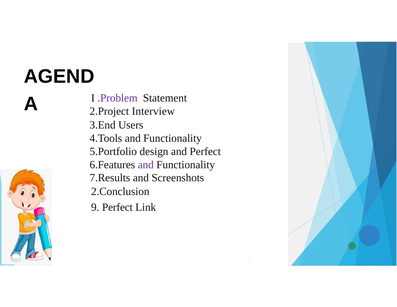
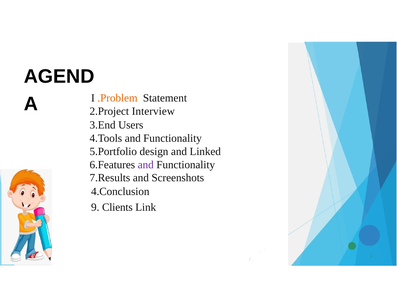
.Problem colour: purple -> orange (117, 98)
and Perfect: Perfect -> Linked (205, 151)
2.Conclusion: 2.Conclusion -> 4.Conclusion (120, 191)
9 Perfect: Perfect -> Clients (117, 207)
